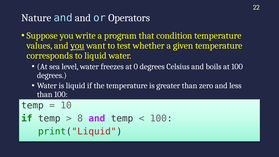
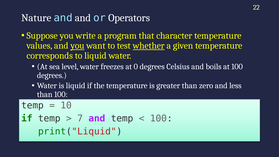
condition: condition -> character (174, 36)
whether underline: none -> present (149, 46)
8: 8 -> 7 (80, 118)
